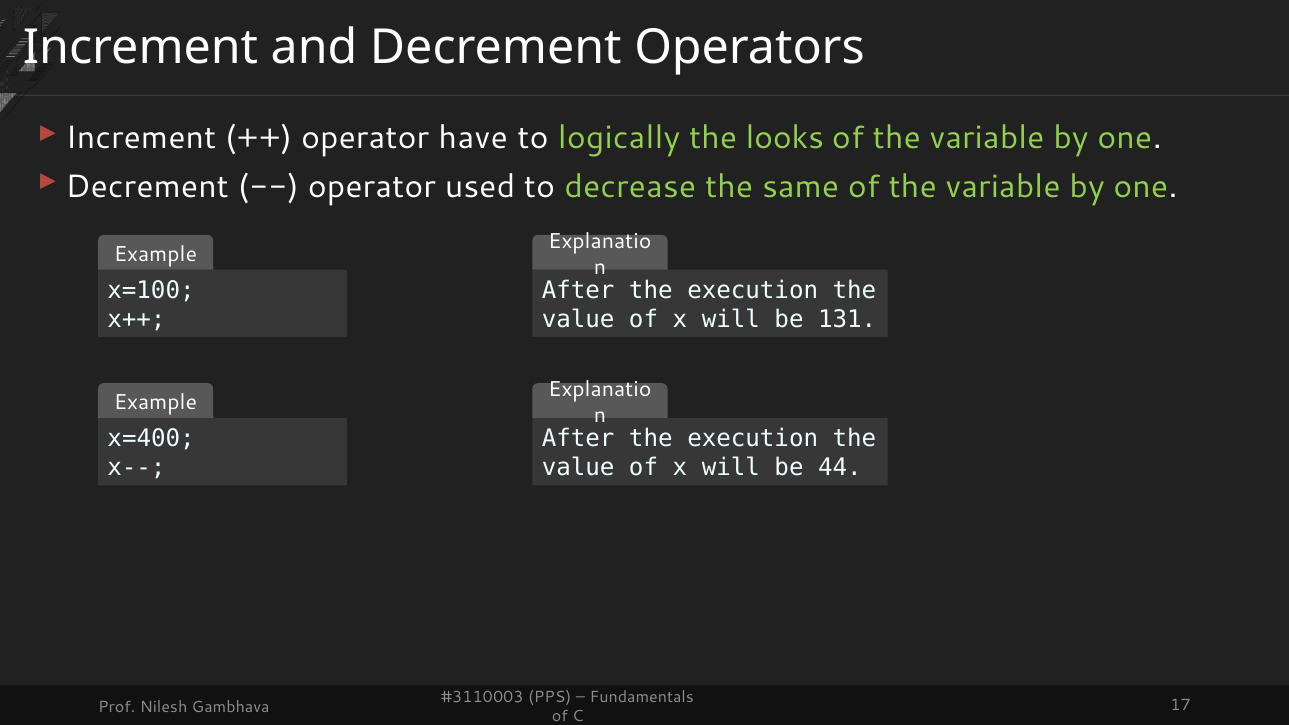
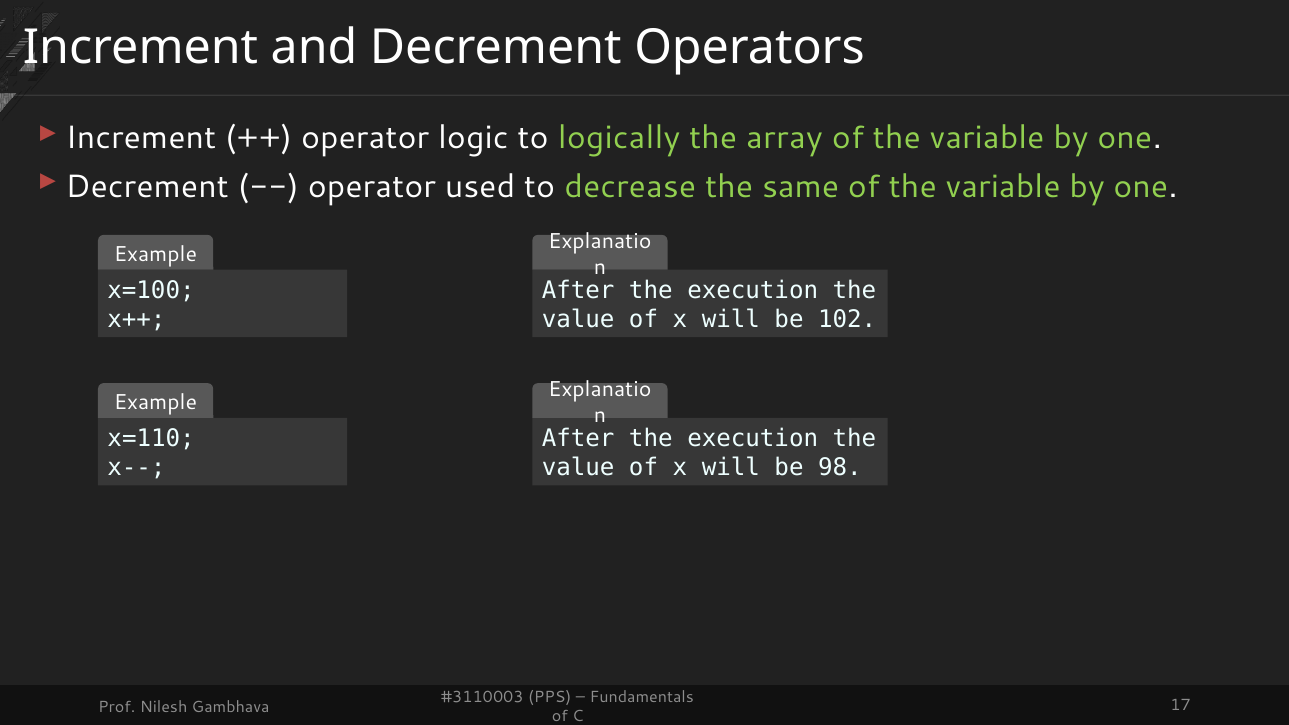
have: have -> logic (473, 138)
looks: looks -> array (784, 138)
131: 131 -> 102 (847, 320)
x=400: x=400 -> x=110 (151, 439)
44: 44 -> 98 (840, 468)
